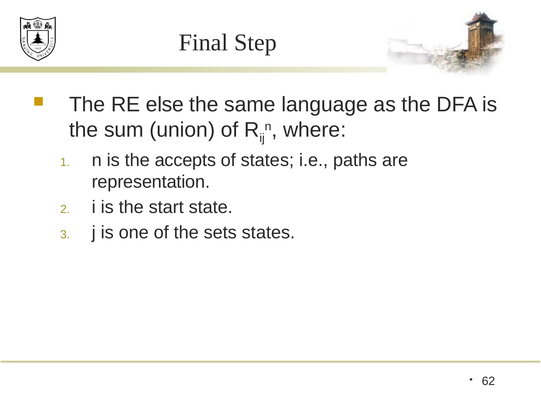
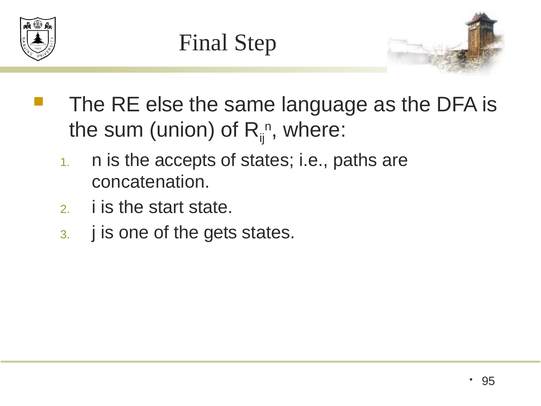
representation: representation -> concatenation (151, 182)
sets: sets -> gets (221, 232)
62: 62 -> 95 (488, 381)
